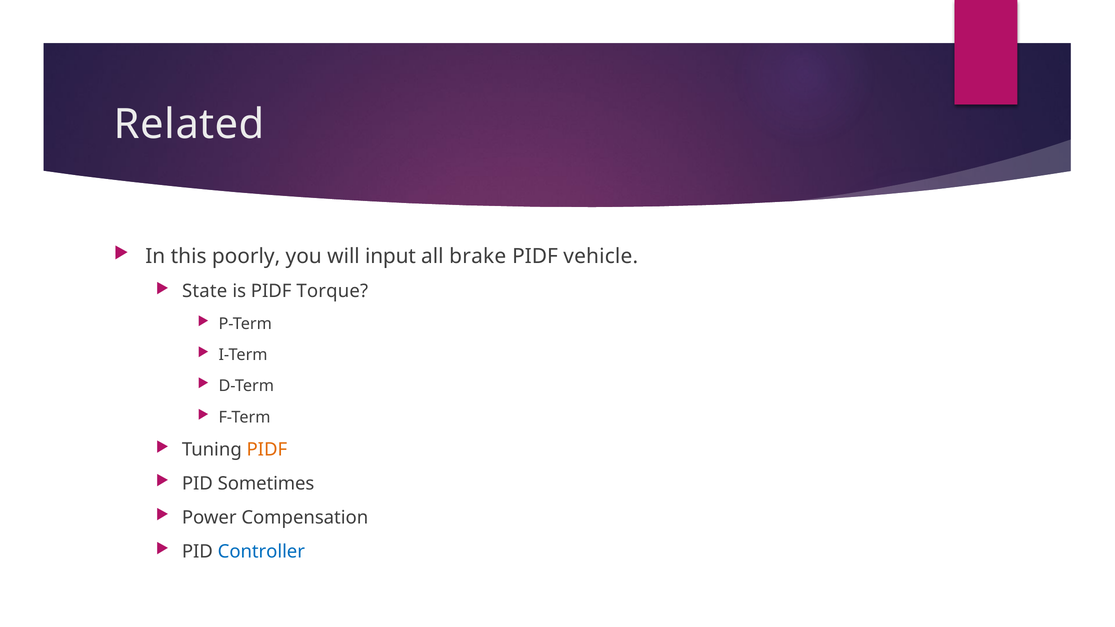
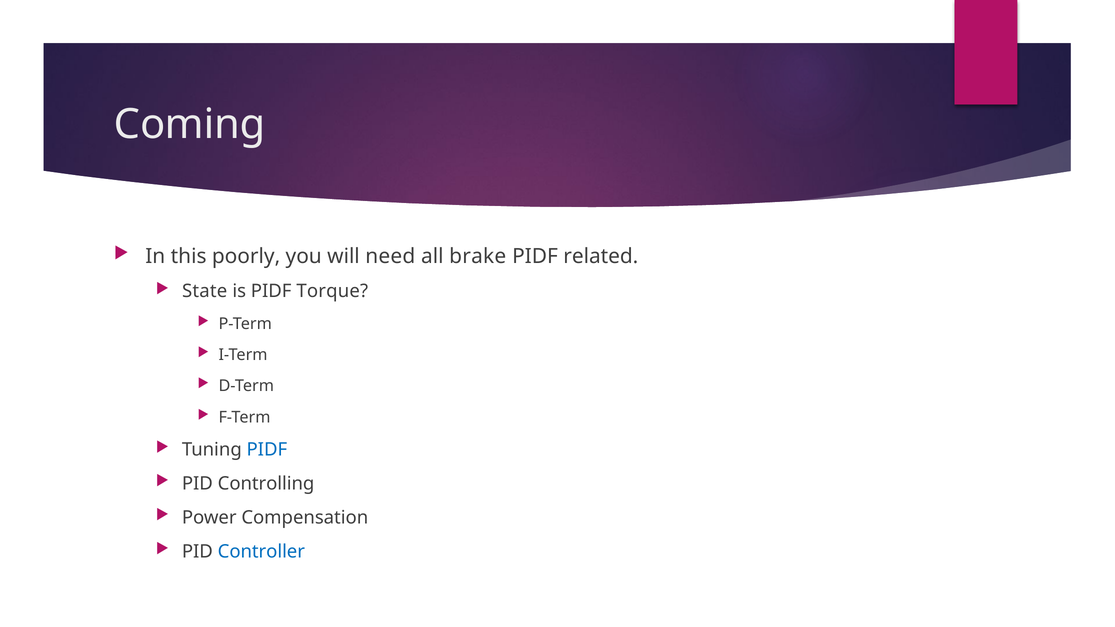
Related: Related -> Coming (190, 124)
input: input -> need (390, 256)
vehicle: vehicle -> related (601, 256)
PIDF colour: orange -> blue (267, 450)
Sometimes: Sometimes -> Controlling (266, 484)
